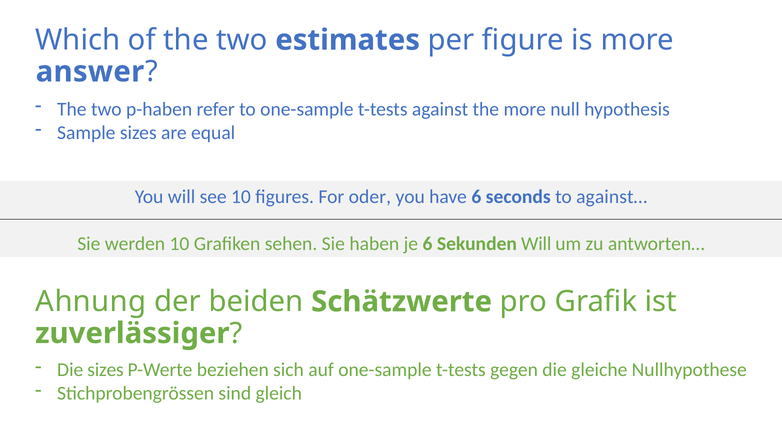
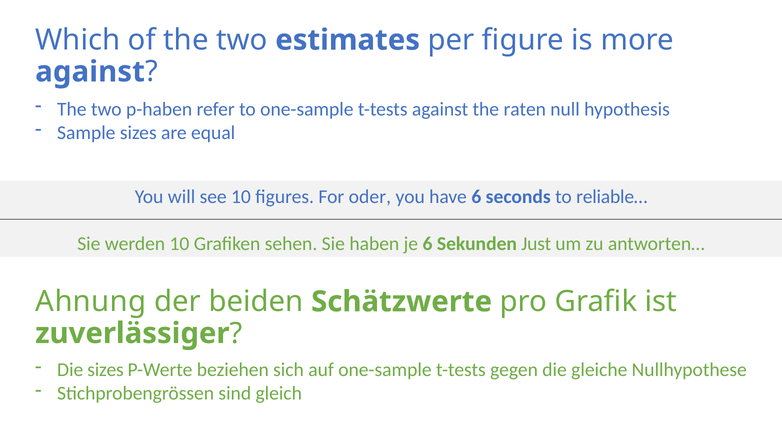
answer: answer -> against (90, 72)
the more: more -> raten (525, 109)
against…: against… -> reliable… (612, 197)
Sekunden Will: Will -> Just (536, 244)
